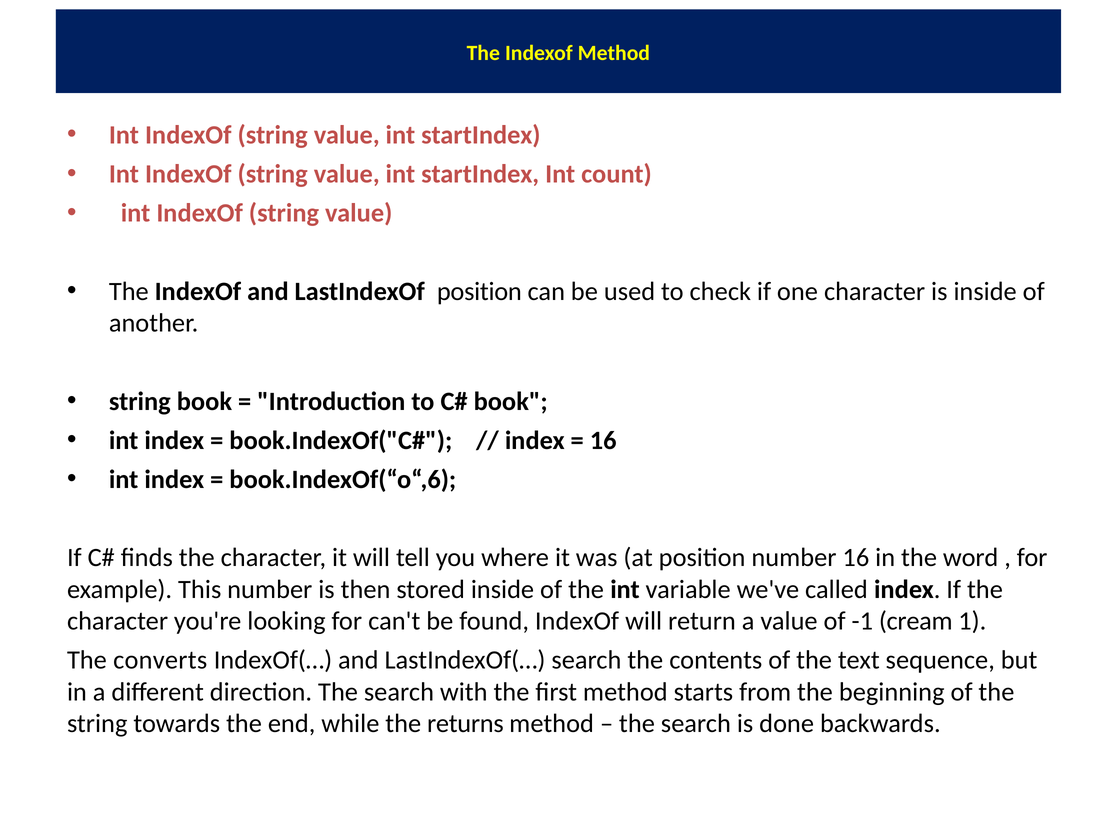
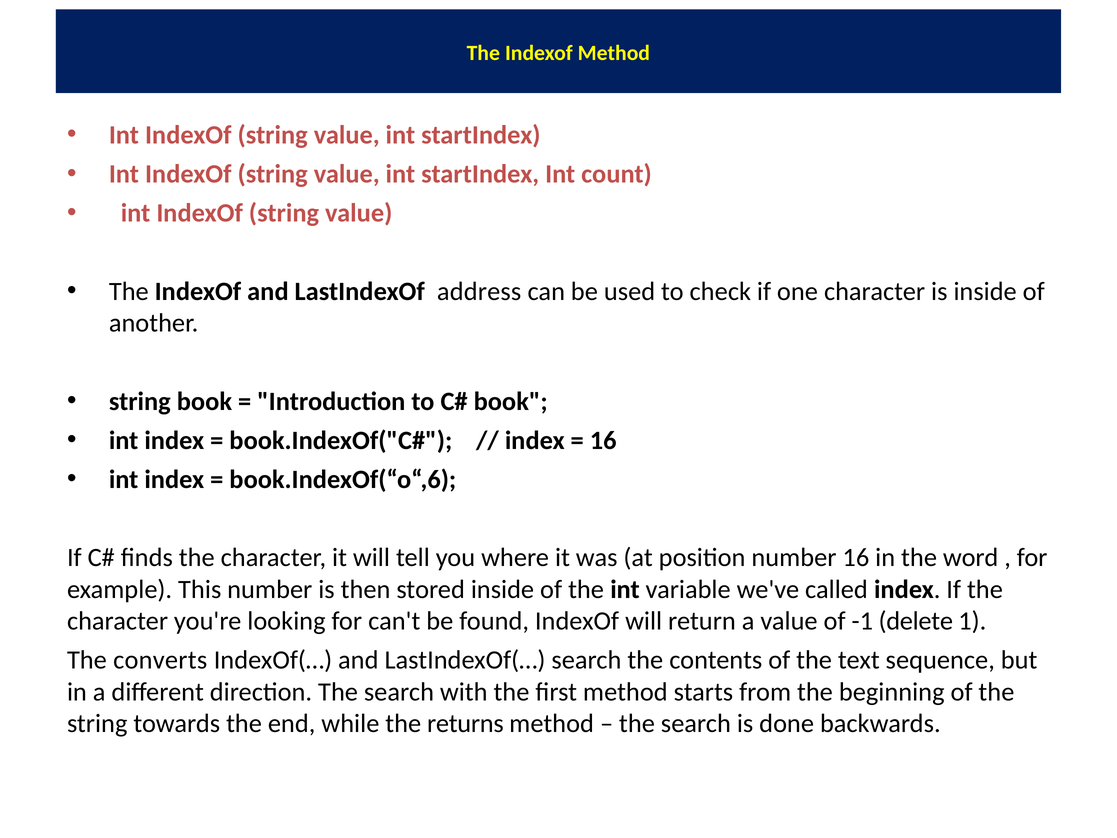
LastIndexOf position: position -> address (479, 291)
cream: cream -> delete (916, 621)
